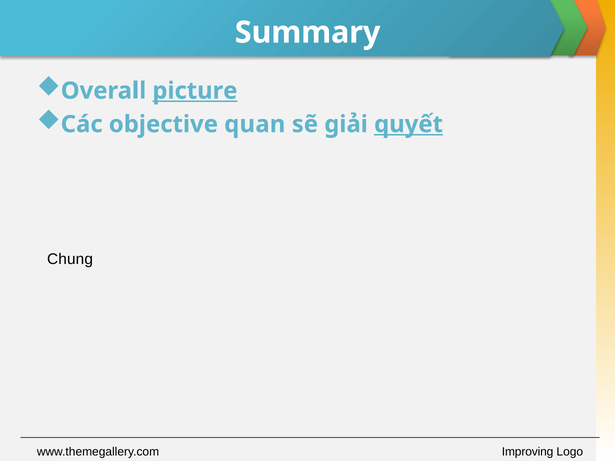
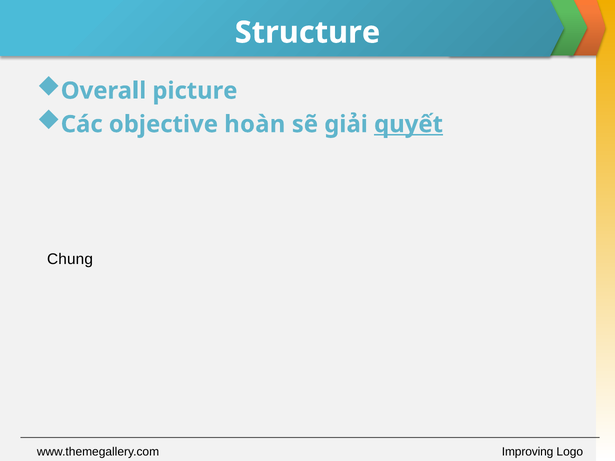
Summary: Summary -> Structure (307, 33)
picture underline: present -> none (195, 91)
quan: quan -> hoàn (255, 124)
